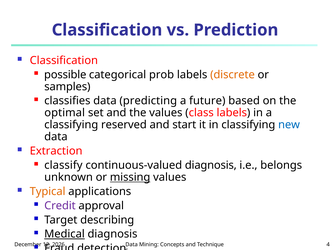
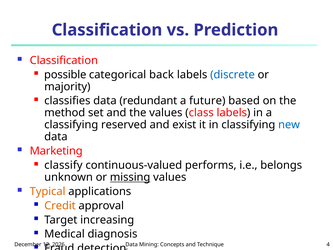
prob: prob -> back (162, 75)
discrete colour: orange -> blue (232, 75)
samples: samples -> majority (67, 87)
predicting: predicting -> redundant (148, 101)
optimal: optimal -> method (65, 113)
start: start -> exist (184, 125)
Extraction: Extraction -> Marketing (56, 151)
continuous-valued diagnosis: diagnosis -> performs (211, 165)
Credit colour: purple -> orange (60, 205)
describing: describing -> increasing (107, 220)
Medical underline: present -> none (65, 234)
